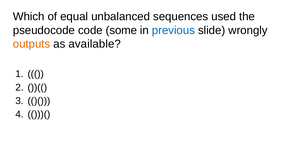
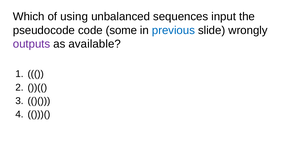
equal: equal -> using (74, 17)
used: used -> input (224, 17)
outputs colour: orange -> purple (32, 44)
